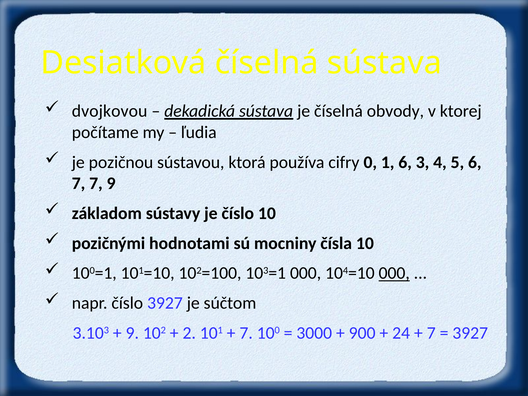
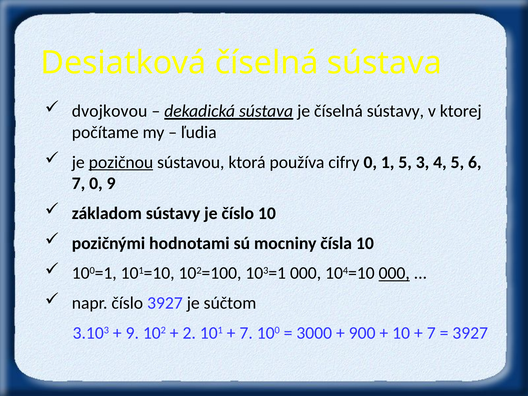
číselná obvody: obvody -> sústavy (395, 111)
pozičnou underline: none -> present (121, 162)
1 6: 6 -> 5 (405, 162)
7 7: 7 -> 0 (96, 183)
24: 24 -> 10 (401, 333)
